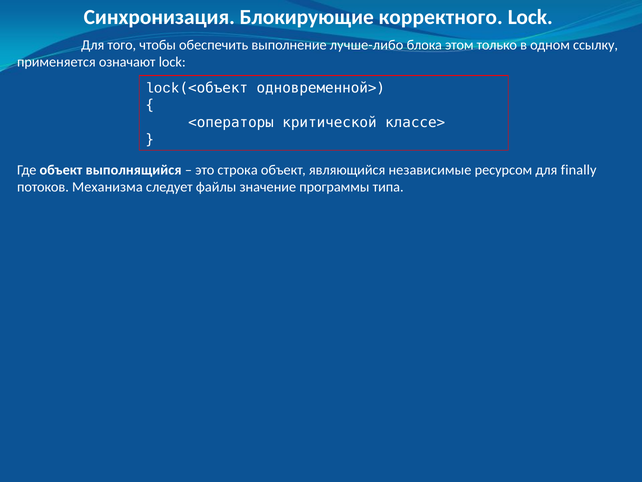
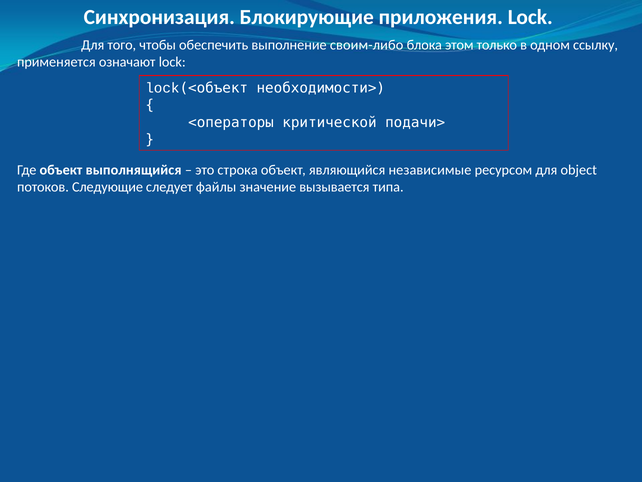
корректного: корректного -> приложения (441, 17)
лучше-либо: лучше-либо -> своим-либо (367, 45)
одновременной>: одновременной> -> необходимости> (321, 88)
классе>: классе> -> подачи> (415, 122)
finally: finally -> object (579, 170)
Механизма: Механизма -> Следующие (108, 187)
программы: программы -> вызывается (334, 187)
